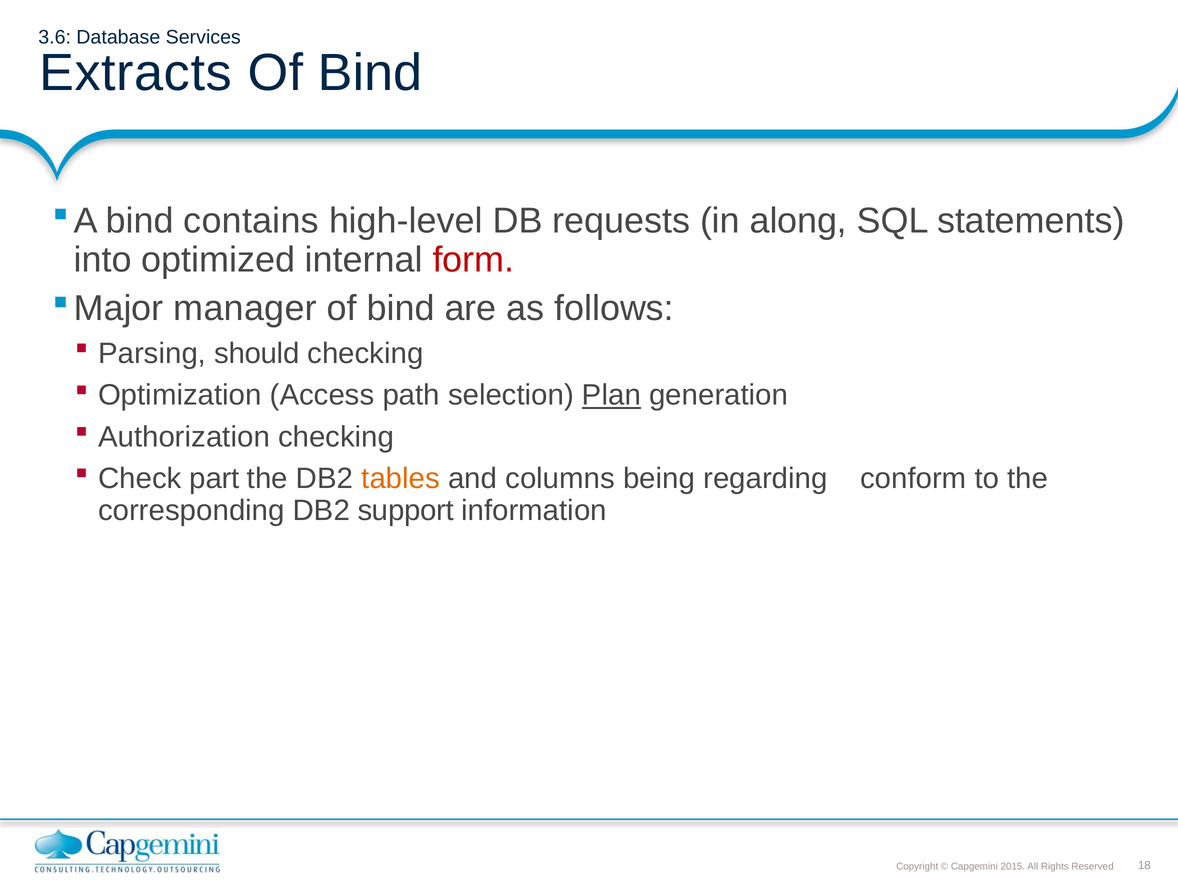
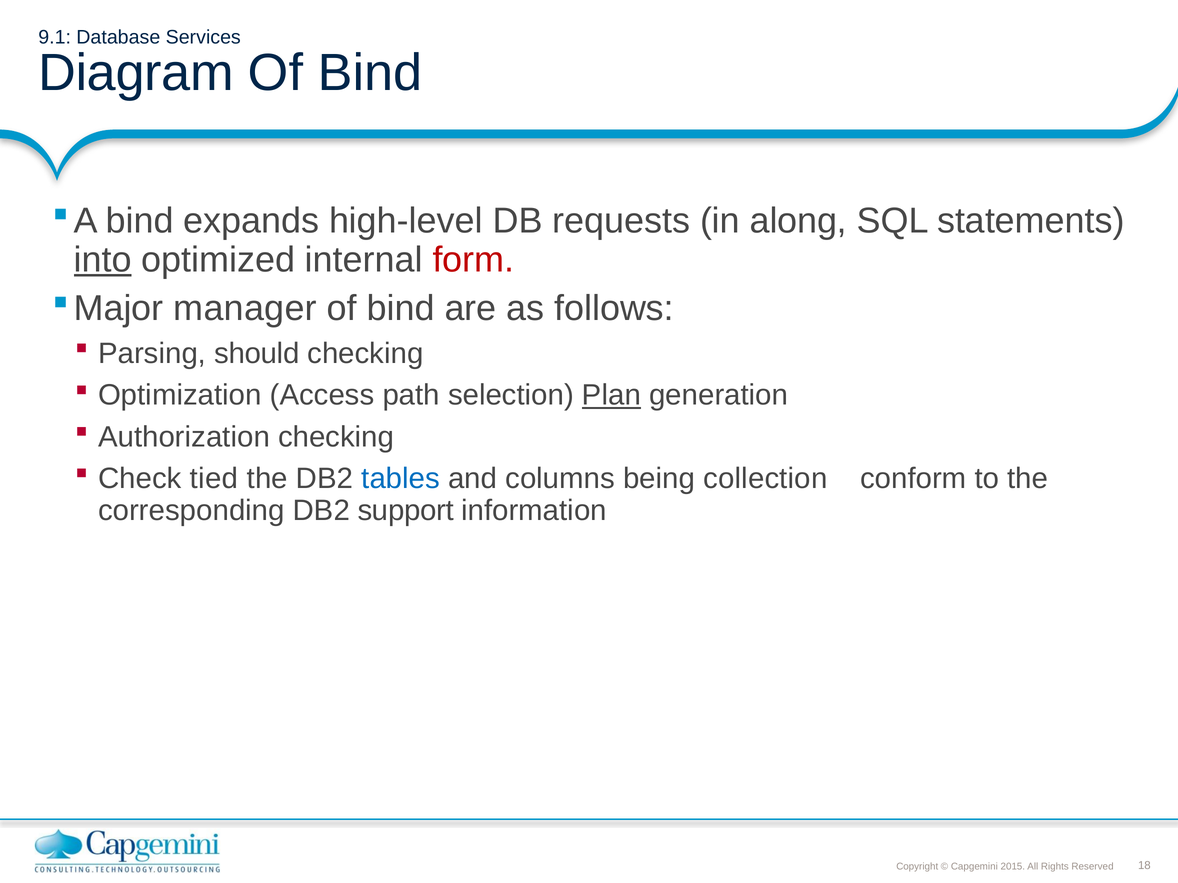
3.6: 3.6 -> 9.1 (55, 37)
Extracts: Extracts -> Diagram (136, 73)
contains: contains -> expands (251, 221)
into underline: none -> present (103, 260)
part: part -> tied (214, 479)
tables colour: orange -> blue (401, 479)
regarding: regarding -> collection (765, 479)
